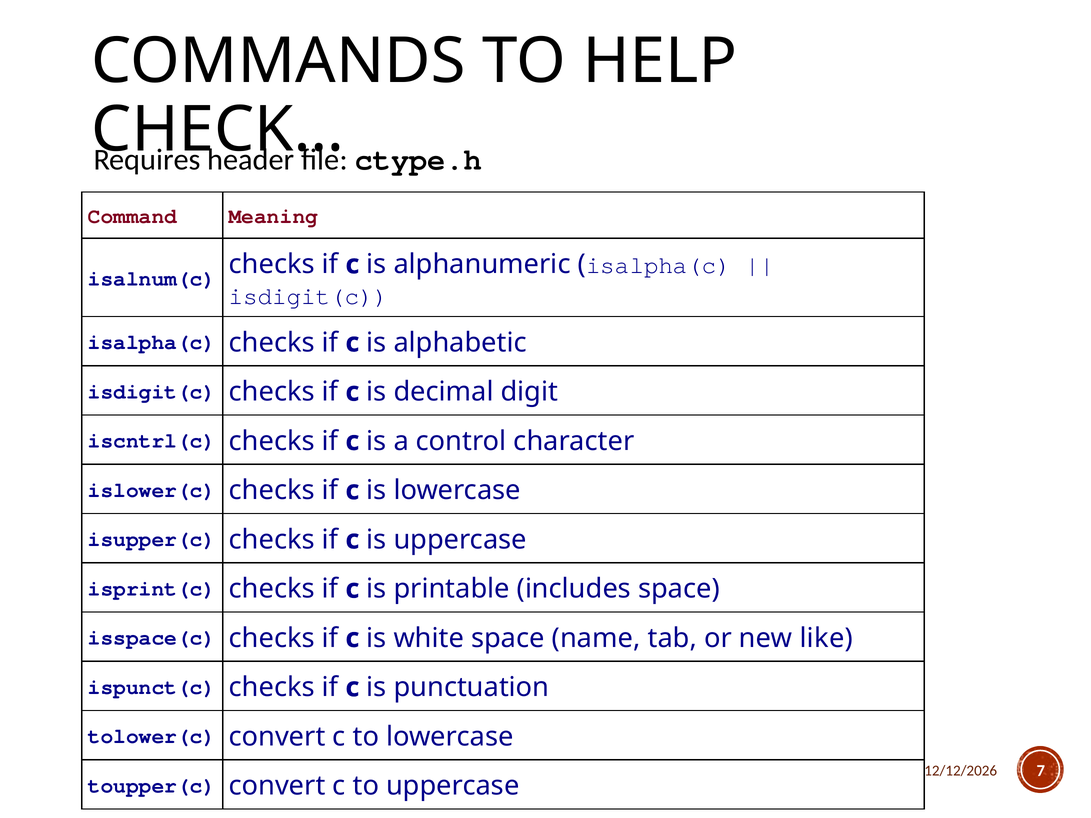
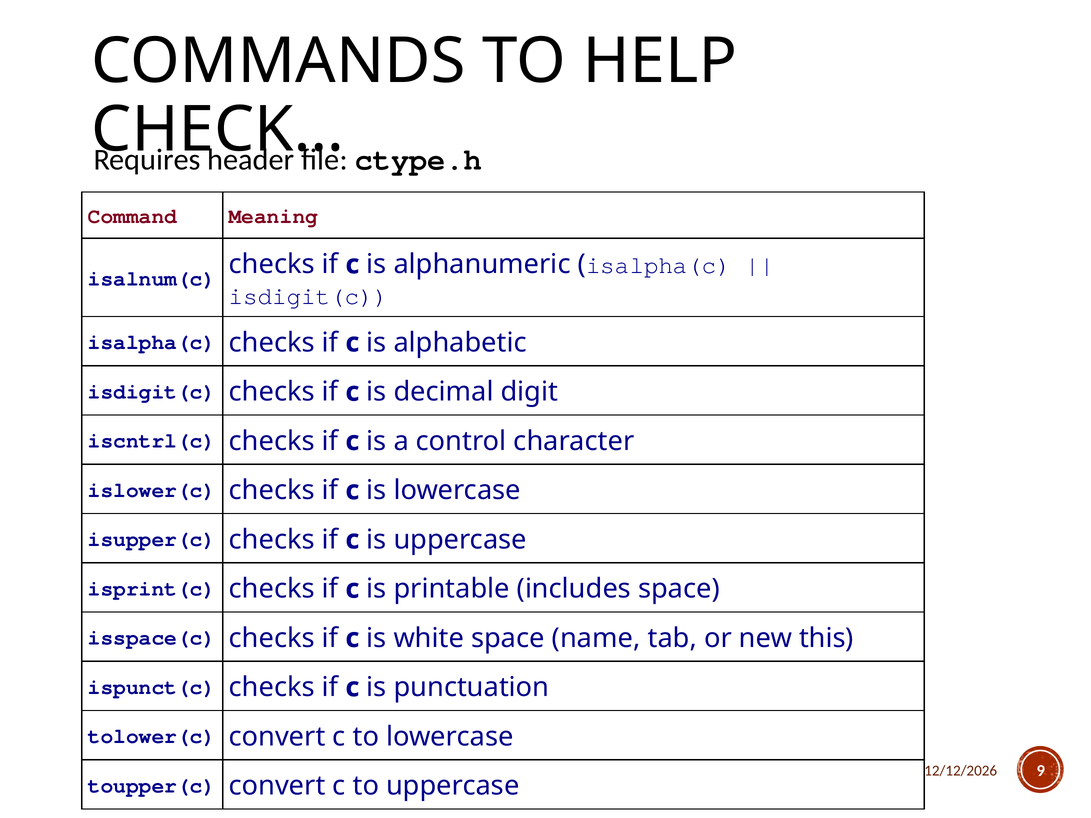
like: like -> this (826, 638)
7: 7 -> 9 (1041, 771)
